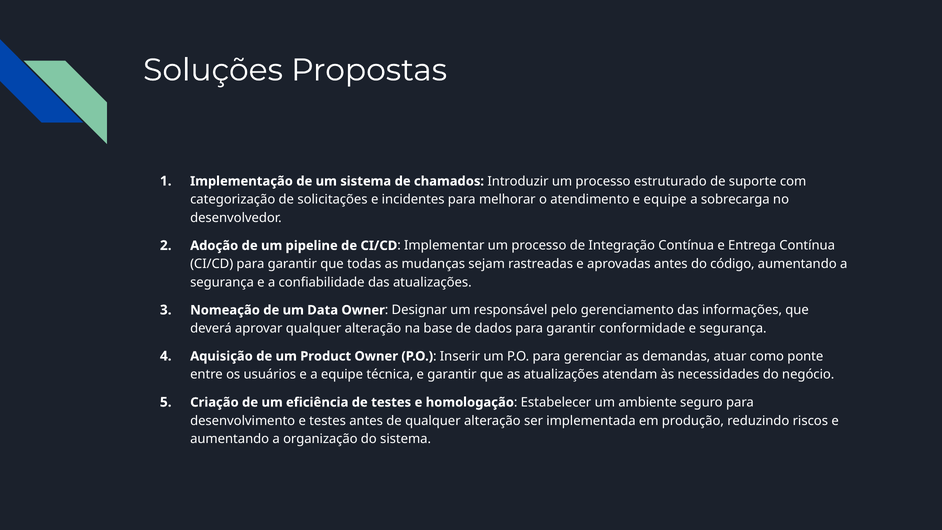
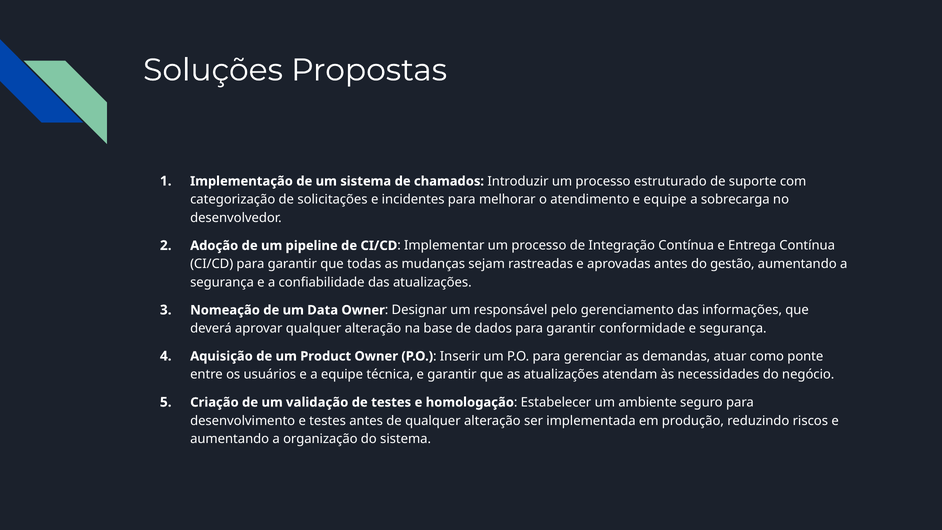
código: código -> gestão (732, 264)
eficiência: eficiência -> validação (317, 402)
